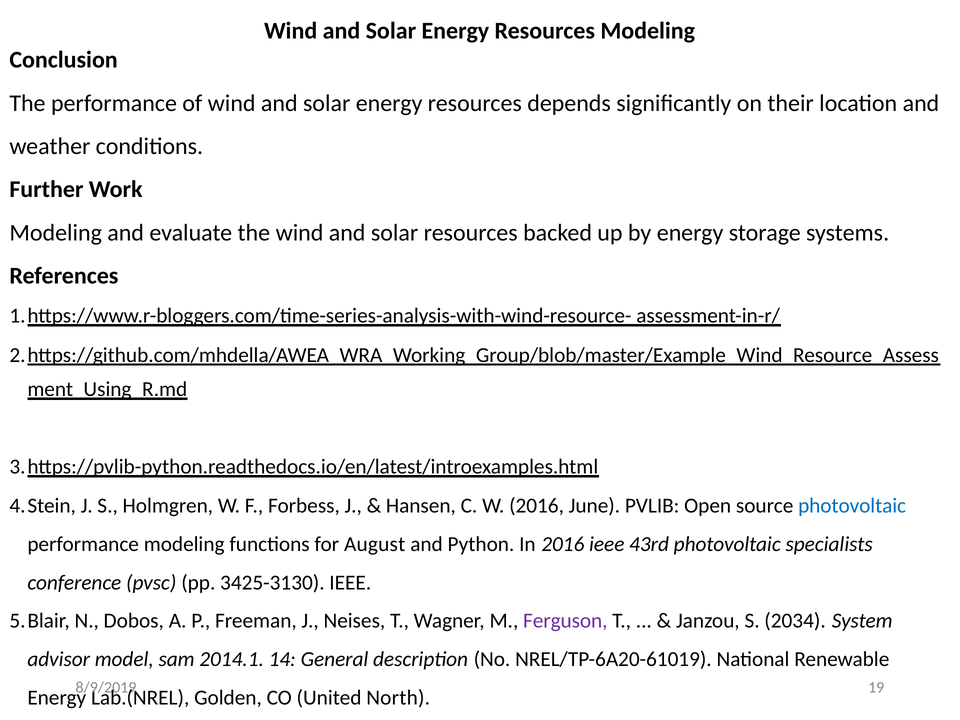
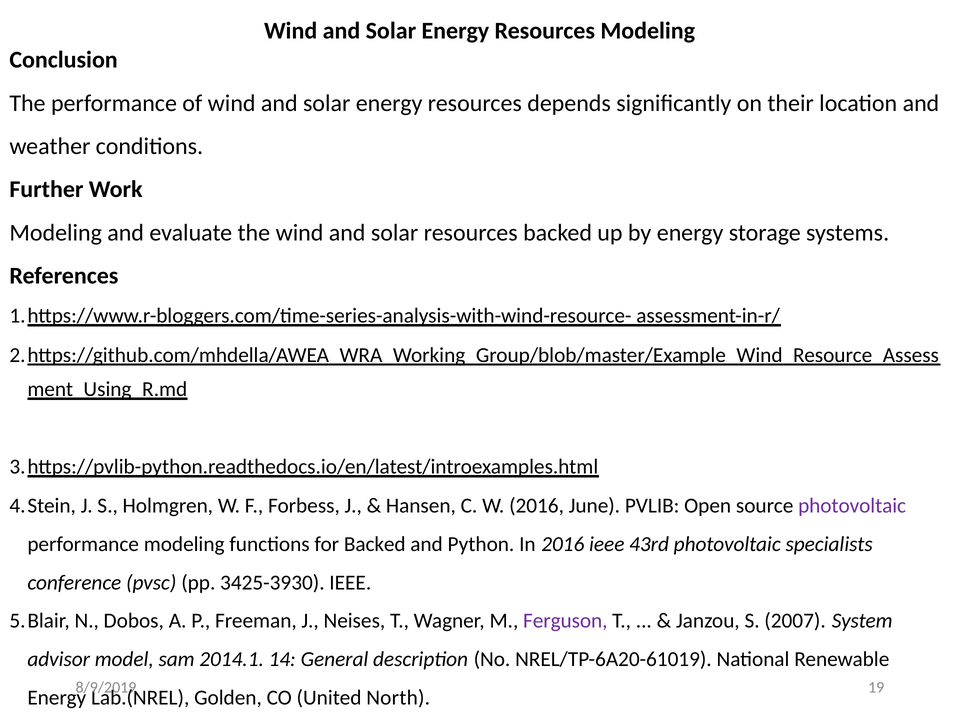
photovoltaic colour: blue -> purple (852, 506)
for August: August -> Backed (375, 544)
3425-3130: 3425-3130 -> 3425-3930 (272, 582)
2034: 2034 -> 2007 (795, 621)
